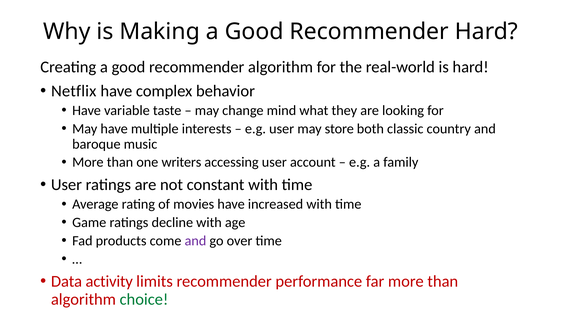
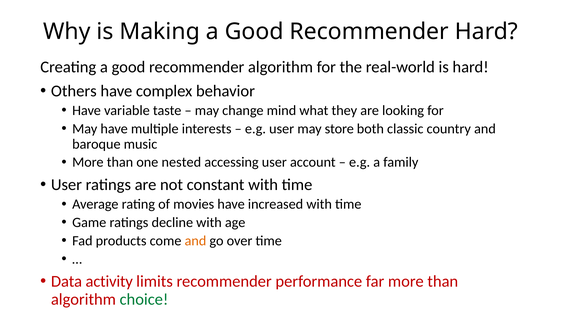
Netflix: Netflix -> Others (74, 91)
writers: writers -> nested (181, 162)
and colour: purple -> orange (195, 241)
